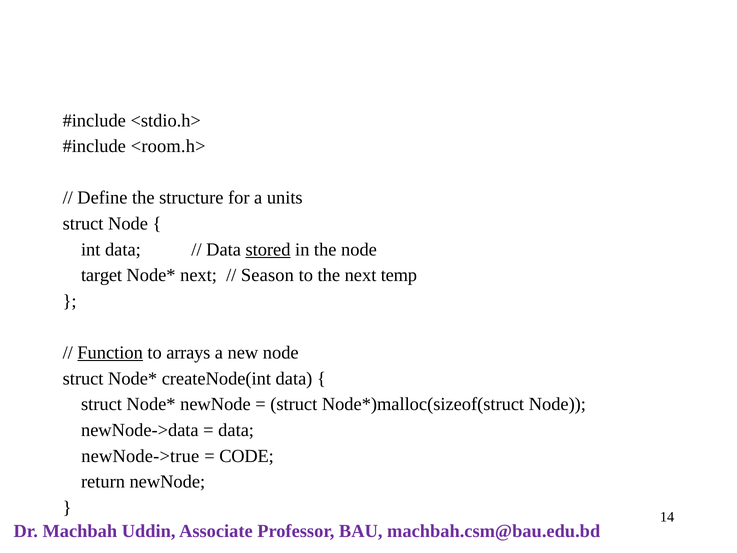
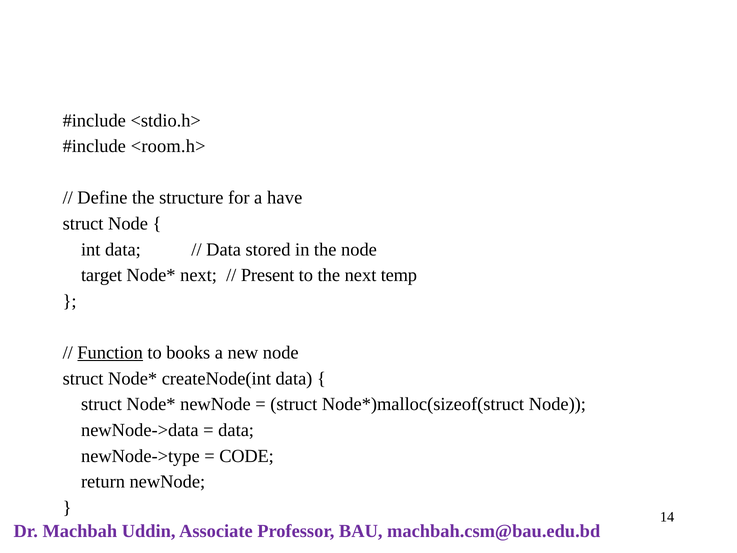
units: units -> have (285, 198)
stored underline: present -> none (268, 249)
Season: Season -> Present (268, 275)
arrays: arrays -> books (188, 353)
newNode->true: newNode->true -> newNode->type (140, 456)
